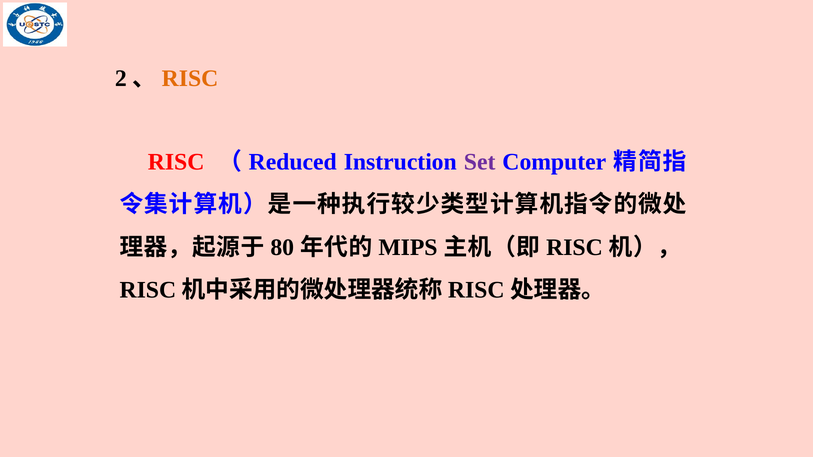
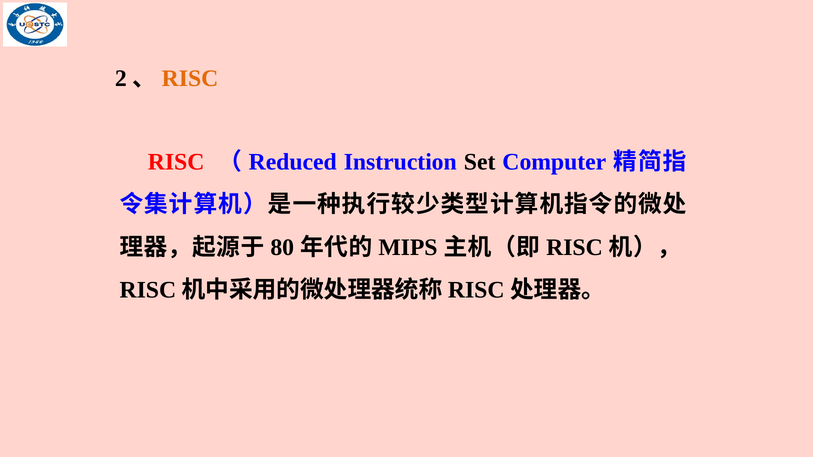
Set colour: purple -> black (480, 162)
